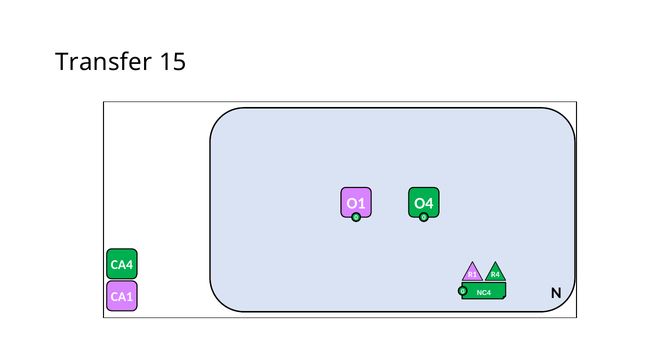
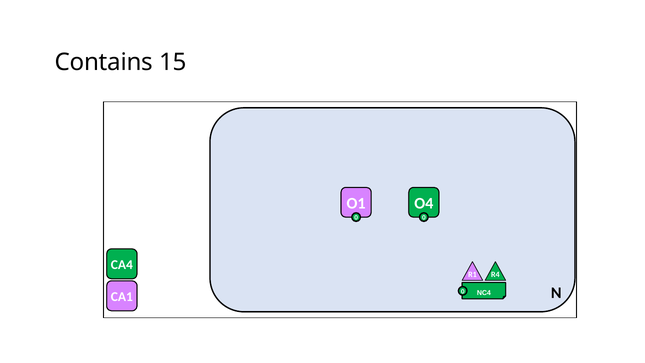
Transfer: Transfer -> Contains (104, 62)
